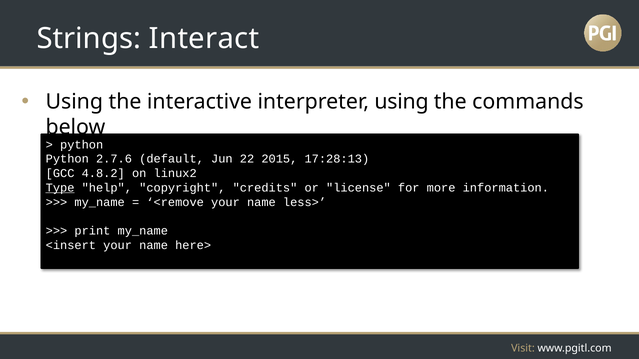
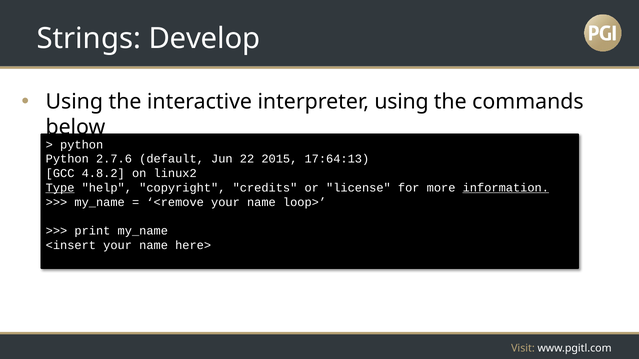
Interact: Interact -> Develop (204, 39)
17:28:13: 17:28:13 -> 17:64:13 (337, 159)
information underline: none -> present (506, 188)
less>: less> -> loop> (305, 202)
